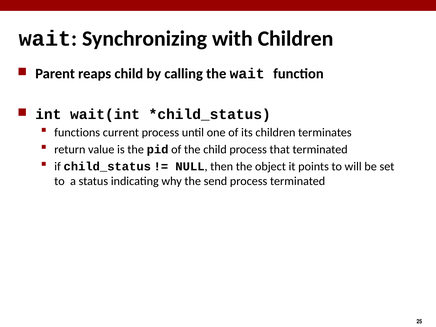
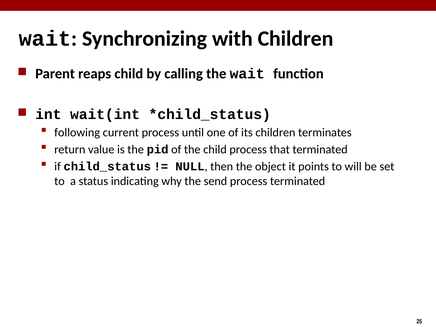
functions: functions -> following (77, 133)
